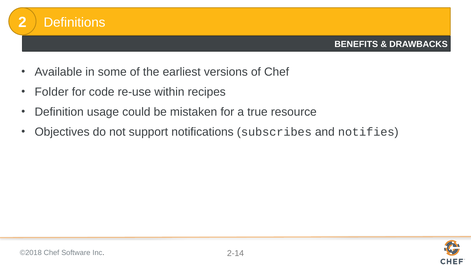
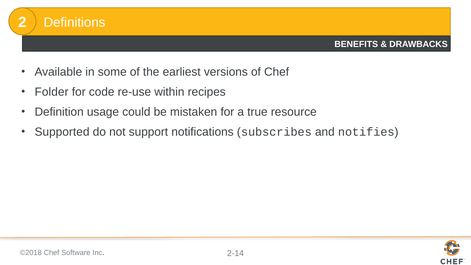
Objectives: Objectives -> Supported (62, 132)
